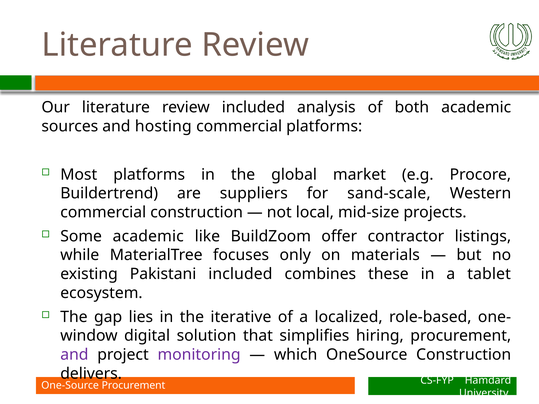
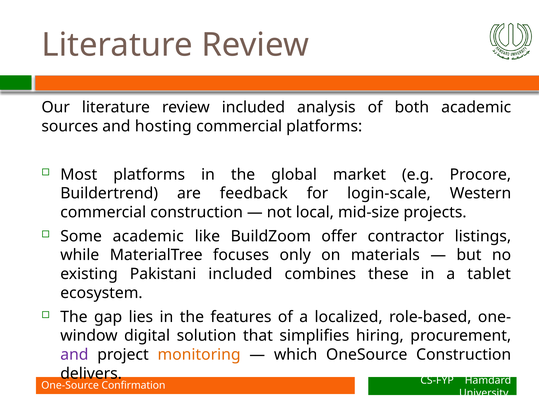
suppliers: suppliers -> feedback (254, 193)
sand-scale: sand-scale -> login-scale (389, 193)
iterative: iterative -> features (241, 317)
monitoring colour: purple -> orange (199, 355)
One-Source Procurement: Procurement -> Confirmation (133, 386)
